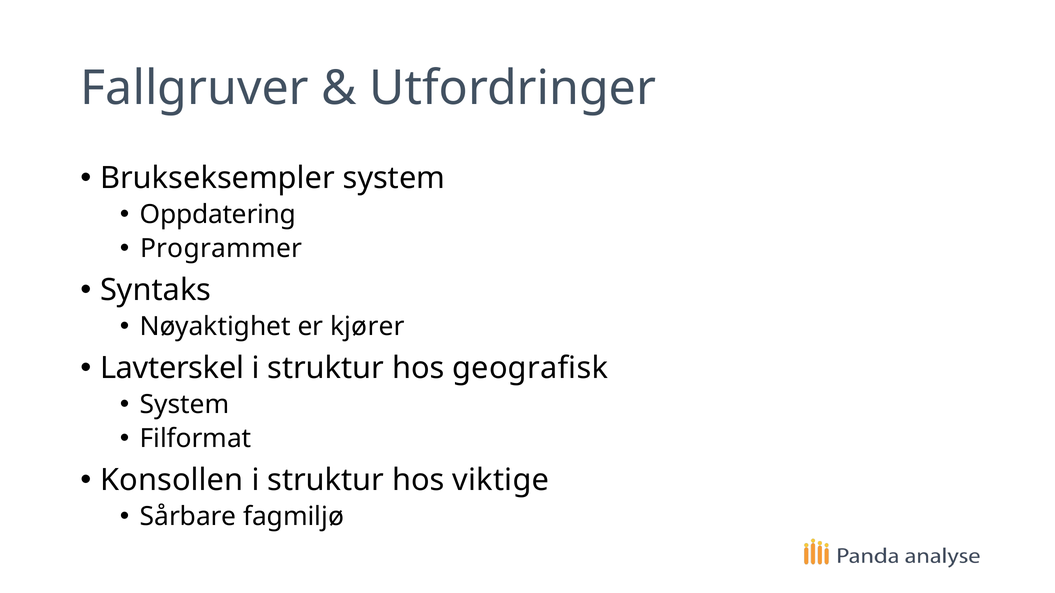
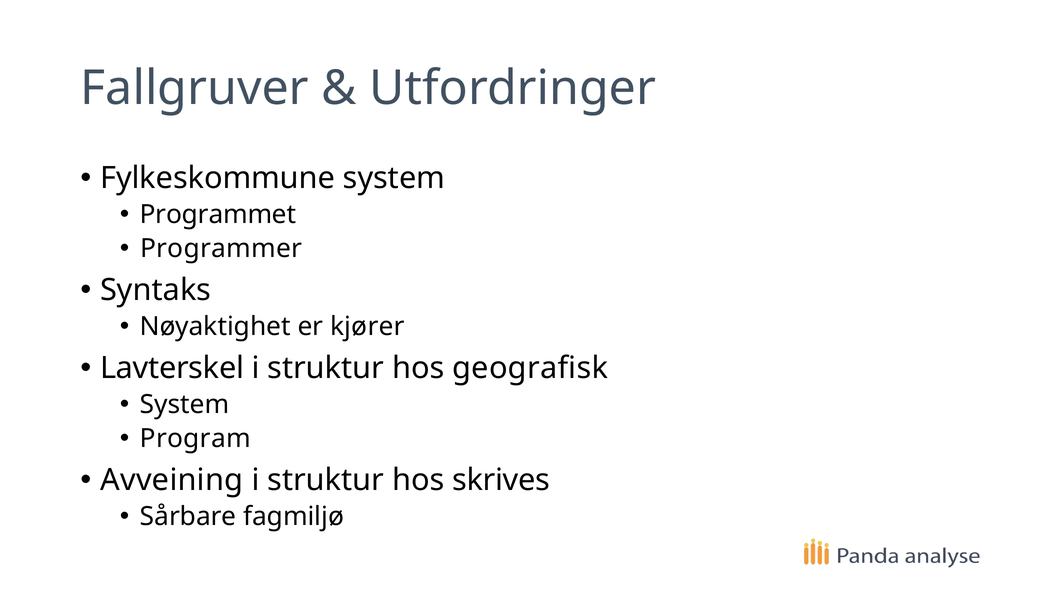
Brukseksempler: Brukseksempler -> Fylkeskommune (218, 178)
Oppdatering: Oppdatering -> Programmet (218, 215)
Filformat: Filformat -> Program (195, 439)
Konsollen: Konsollen -> Avveining (172, 481)
viktige: viktige -> skrives (501, 481)
